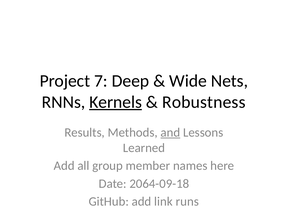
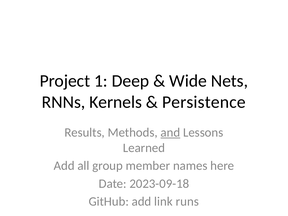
7: 7 -> 1 (101, 81)
Kernels underline: present -> none (116, 102)
Robustness: Robustness -> Persistence (204, 102)
2064-09-18: 2064-09-18 -> 2023-09-18 (159, 184)
